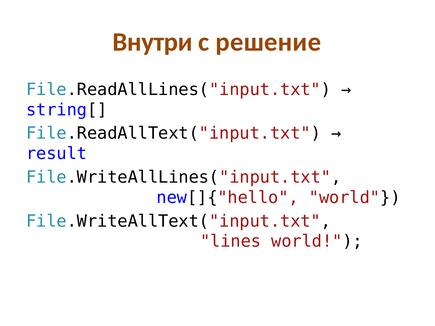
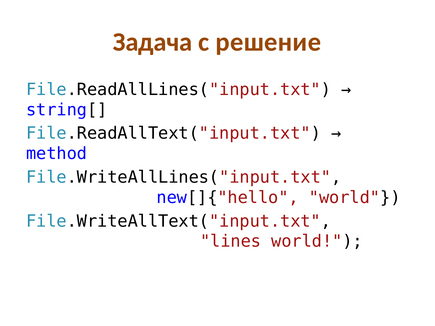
Внутри: Внутри -> Задача (153, 42)
result: result -> method (57, 154)
